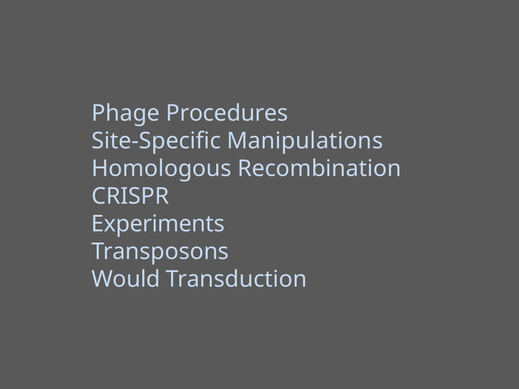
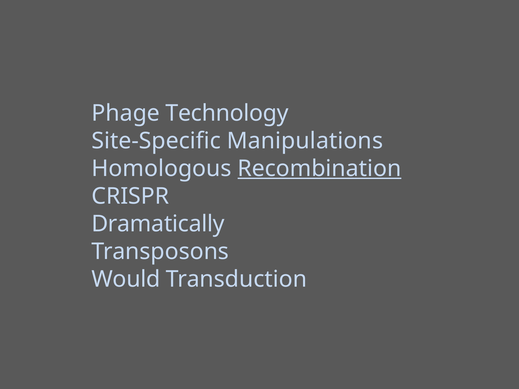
Procedures: Procedures -> Technology (227, 113)
Recombination underline: none -> present (319, 169)
Experiments: Experiments -> Dramatically (158, 224)
